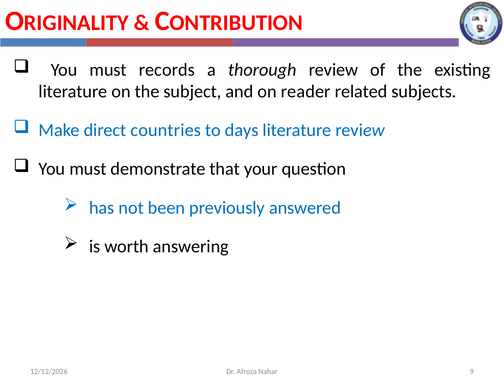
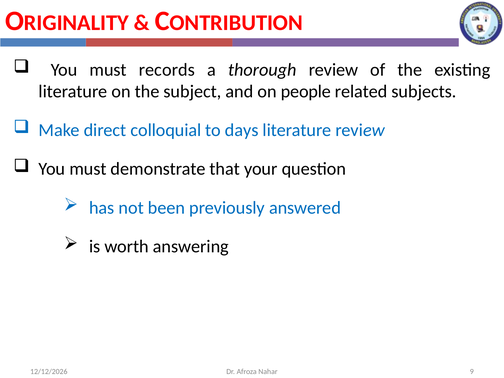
reader: reader -> people (306, 92)
countries: countries -> colloquial (166, 130)
